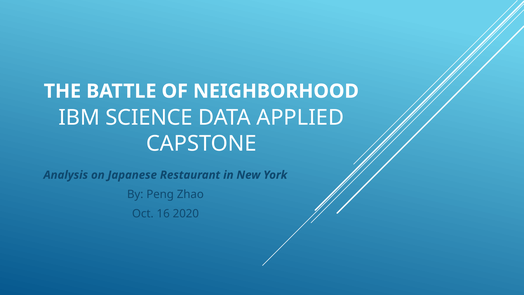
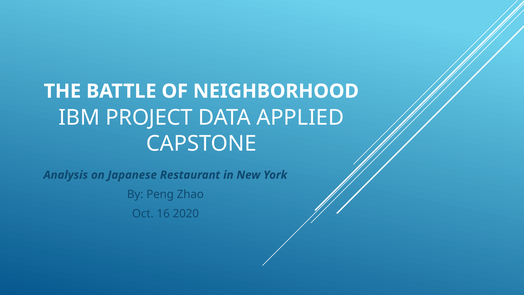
SCIENCE: SCIENCE -> PROJECT (149, 117)
